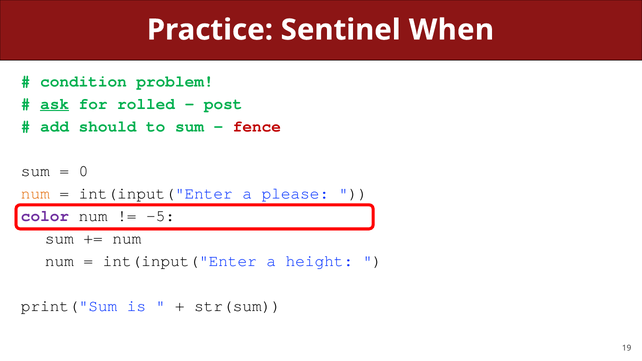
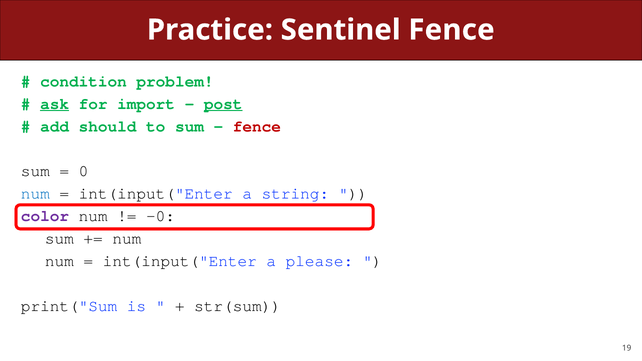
Sentinel When: When -> Fence (451, 30)
rolled: rolled -> import (146, 104)
post underline: none -> present (223, 104)
num colour: orange -> blue (35, 194)
please: please -> string (295, 194)
-5: -5 -> -0 (161, 216)
height: height -> please (319, 261)
